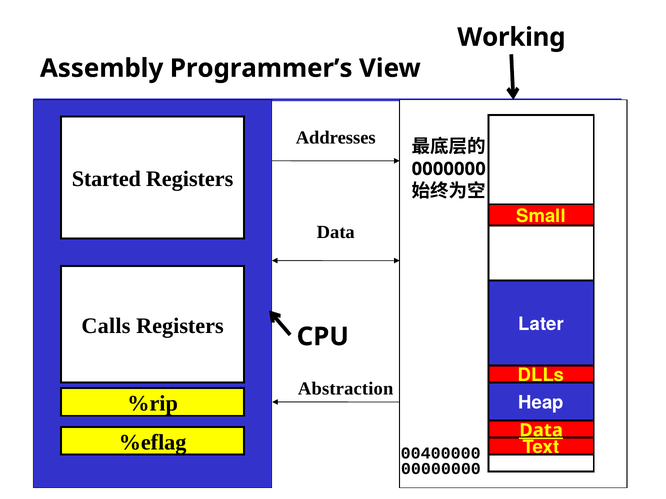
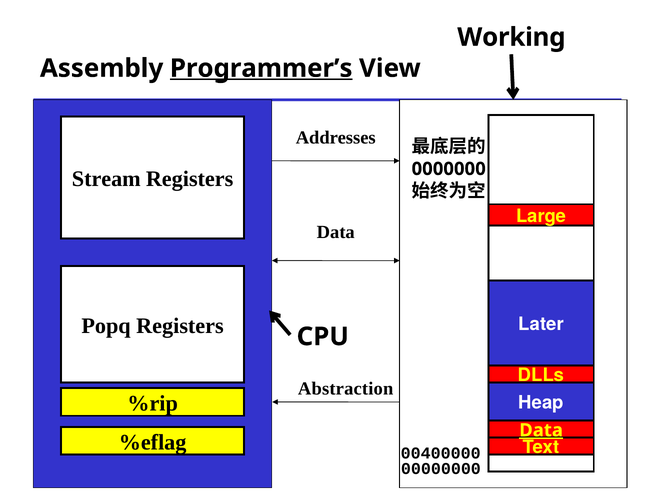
Programmer’s underline: none -> present (261, 68)
Started: Started -> Stream (106, 179)
Small: Small -> Large (541, 216)
Calls: Calls -> Popq (106, 326)
